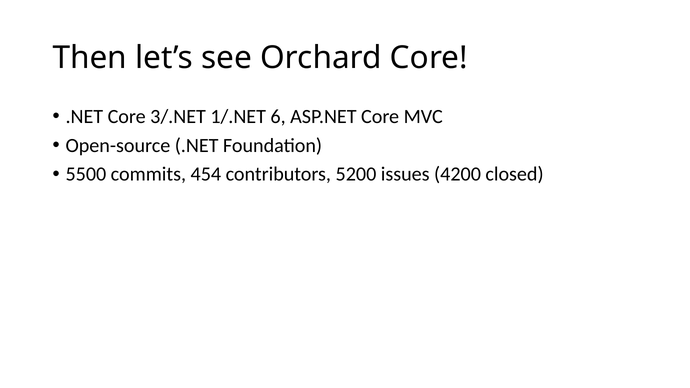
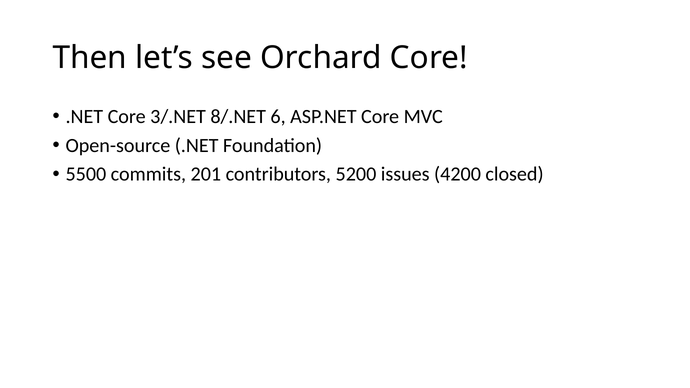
1/.NET: 1/.NET -> 8/.NET (238, 117)
454: 454 -> 201 (206, 174)
